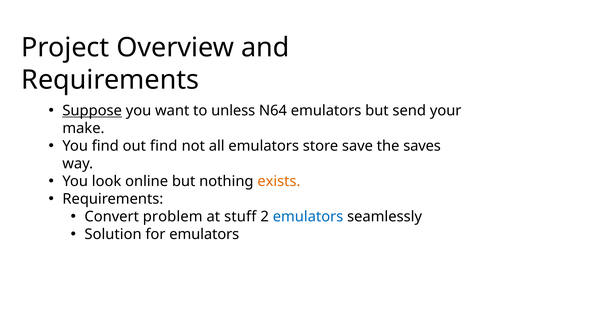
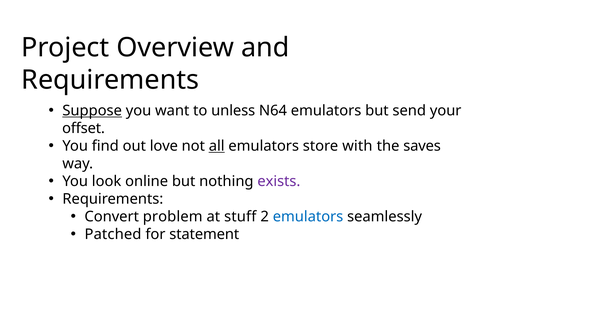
make: make -> offset (84, 128)
out find: find -> love (164, 146)
all underline: none -> present (217, 146)
save: save -> with (357, 146)
exists colour: orange -> purple (279, 182)
Solution: Solution -> Patched (113, 235)
for emulators: emulators -> statement (204, 235)
